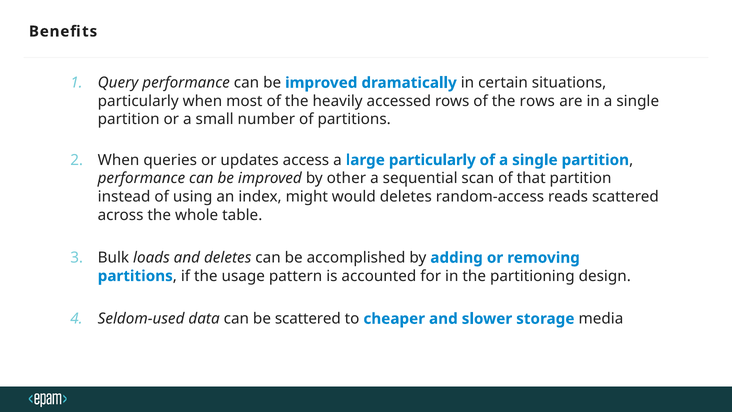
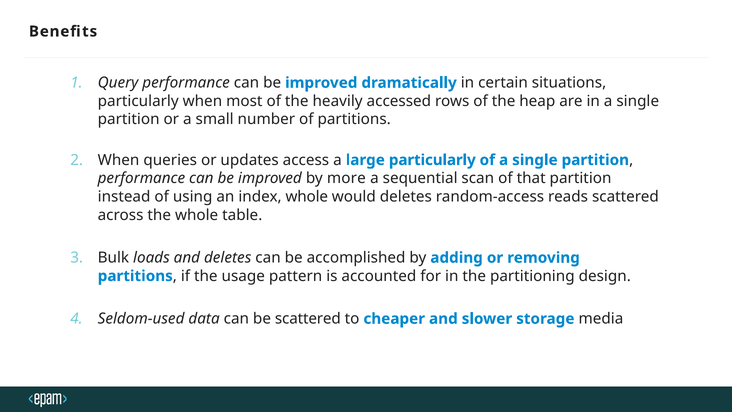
the rows: rows -> heap (537, 101)
other: other -> more (346, 178)
index might: might -> whole (307, 197)
